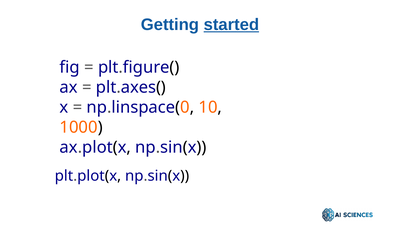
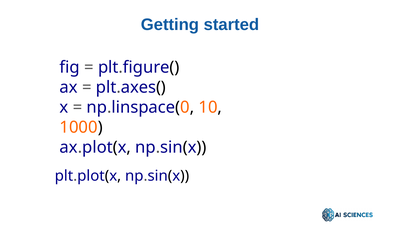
started underline: present -> none (231, 25)
